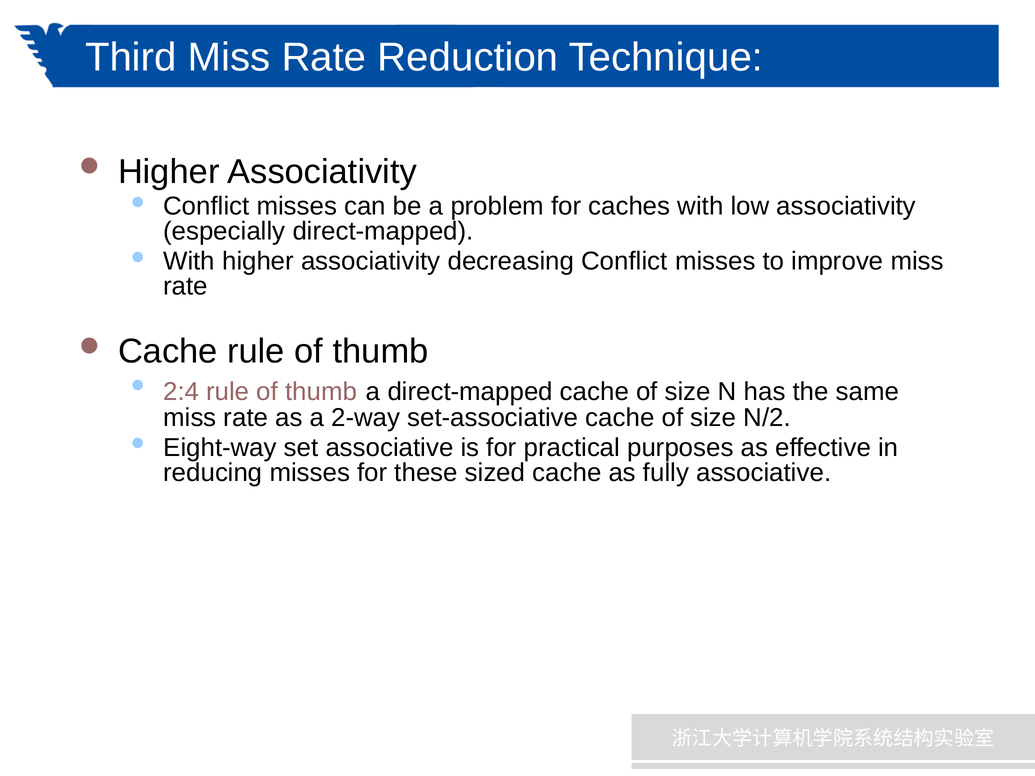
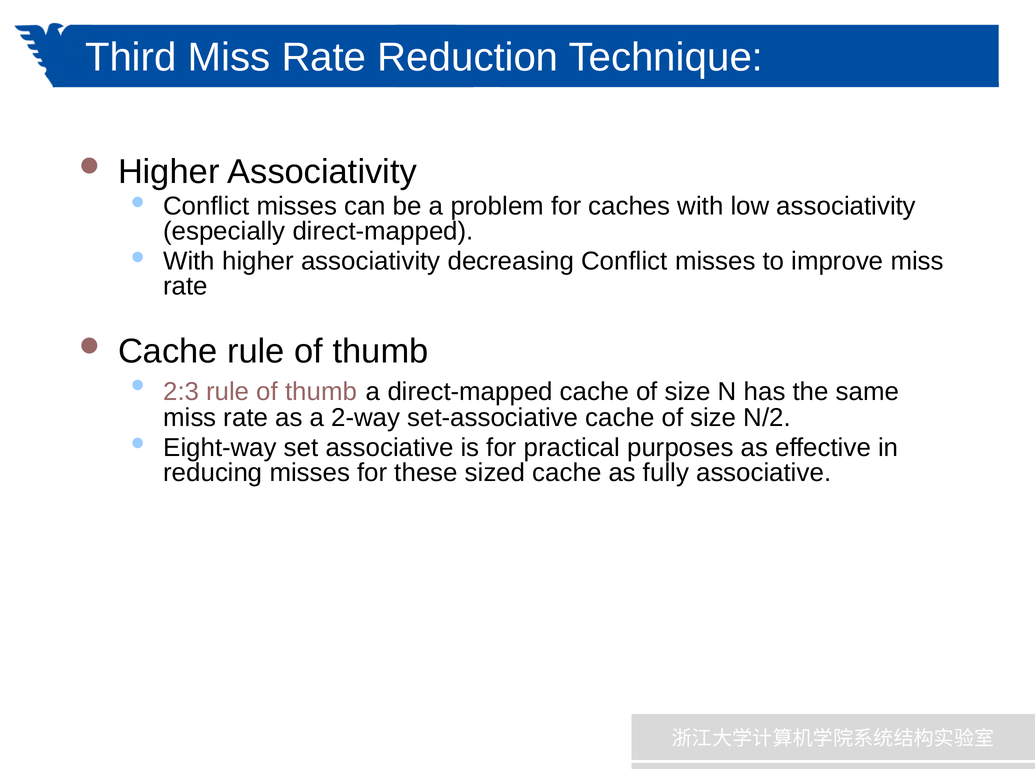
2:4: 2:4 -> 2:3 (181, 392)
